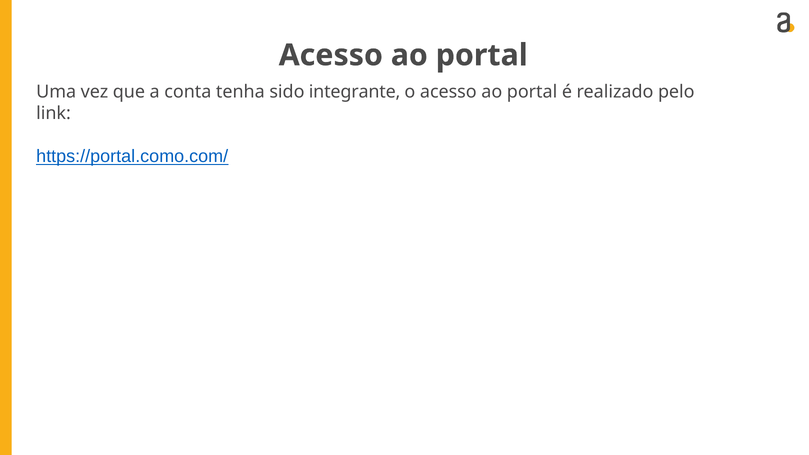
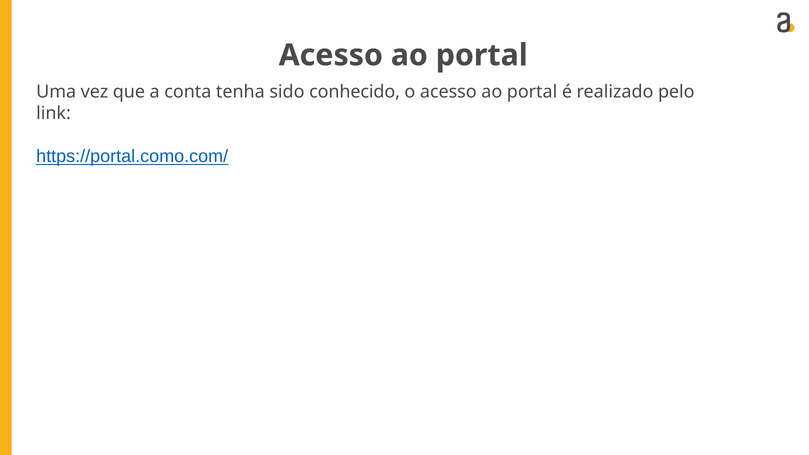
integrante: integrante -> conhecido (355, 92)
